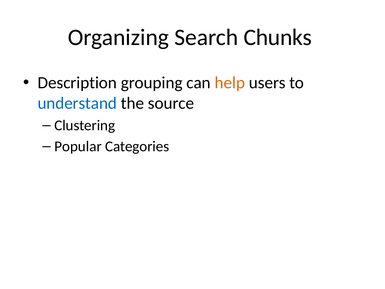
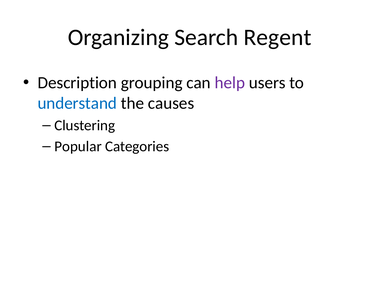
Chunks: Chunks -> Regent (277, 37)
help colour: orange -> purple (230, 83)
source: source -> causes (171, 103)
